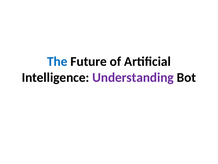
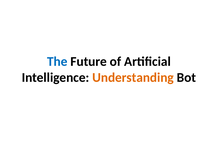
Understanding colour: purple -> orange (133, 77)
